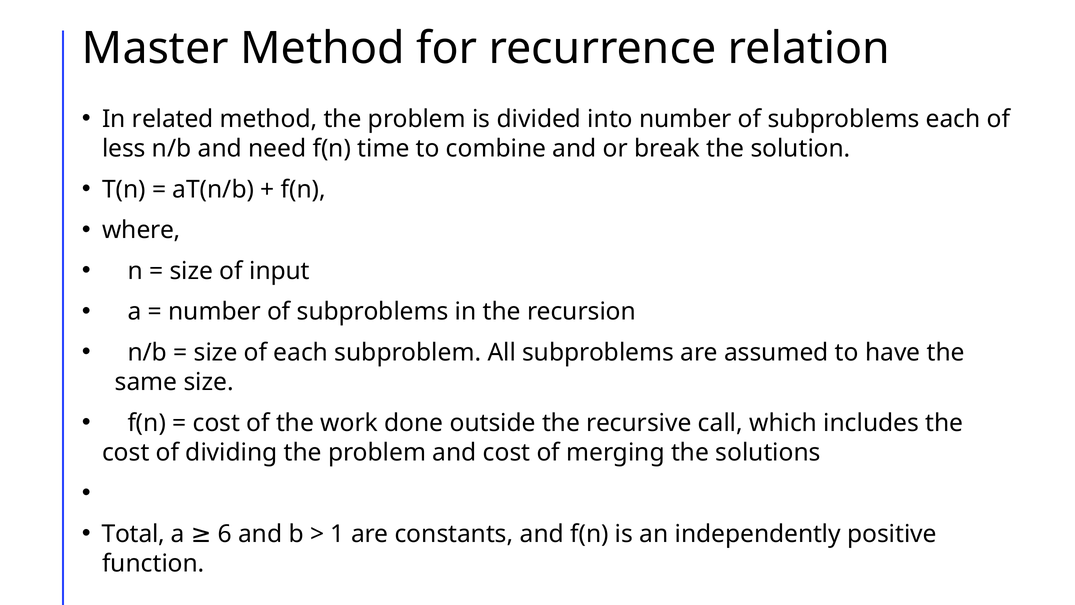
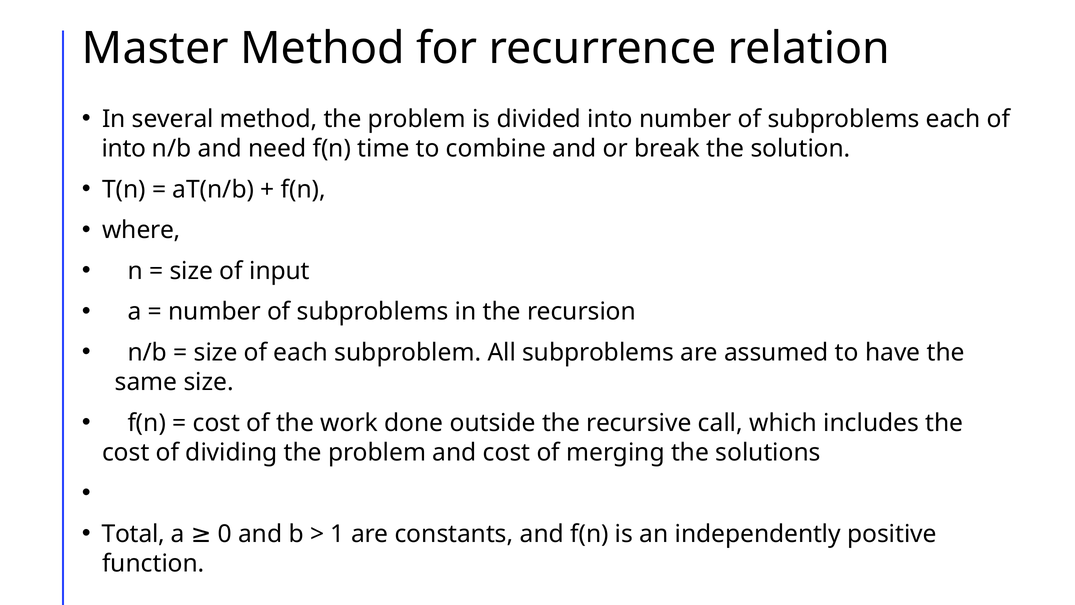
related: related -> several (173, 119)
less: less -> into (124, 149)
6: 6 -> 0 (225, 534)
